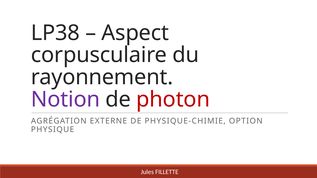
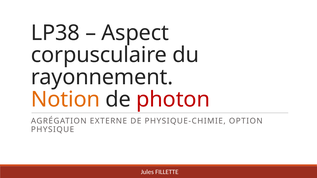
Notion colour: purple -> orange (65, 100)
